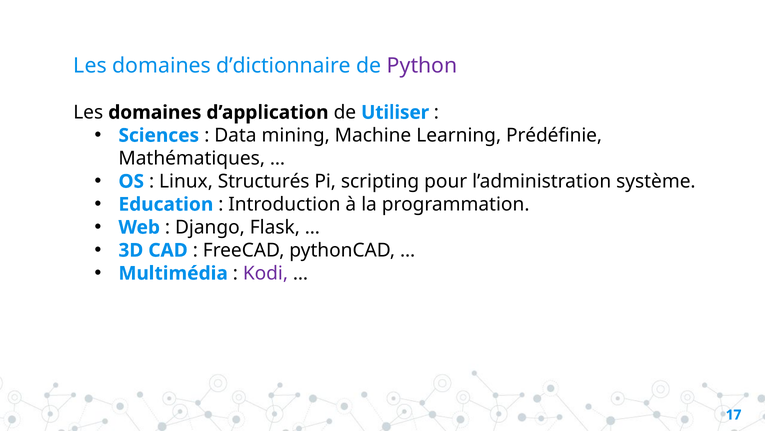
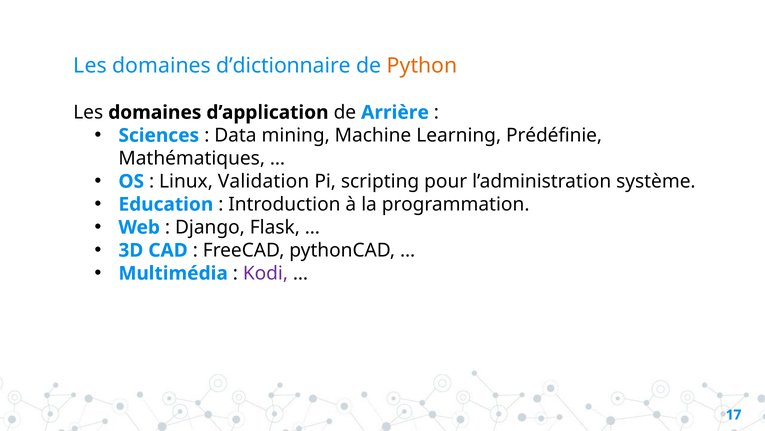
Python colour: purple -> orange (422, 66)
Utiliser: Utiliser -> Arrière (395, 112)
Structurés: Structurés -> Validation (264, 181)
